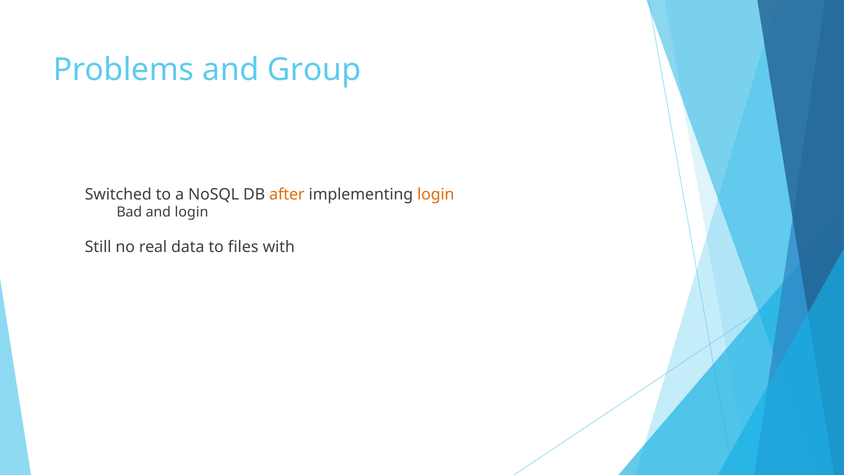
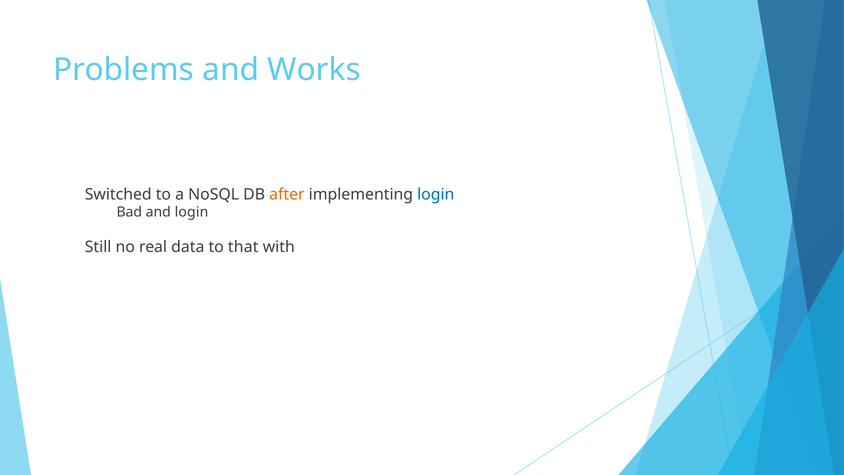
Group: Group -> Works (314, 70)
login colour: orange -> blue (436, 194)
files: files -> that (243, 247)
